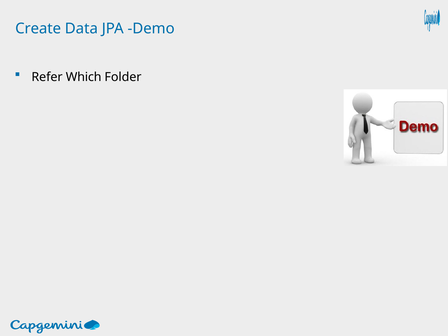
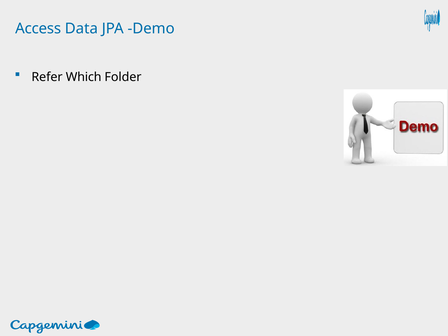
Create: Create -> Access (38, 28)
